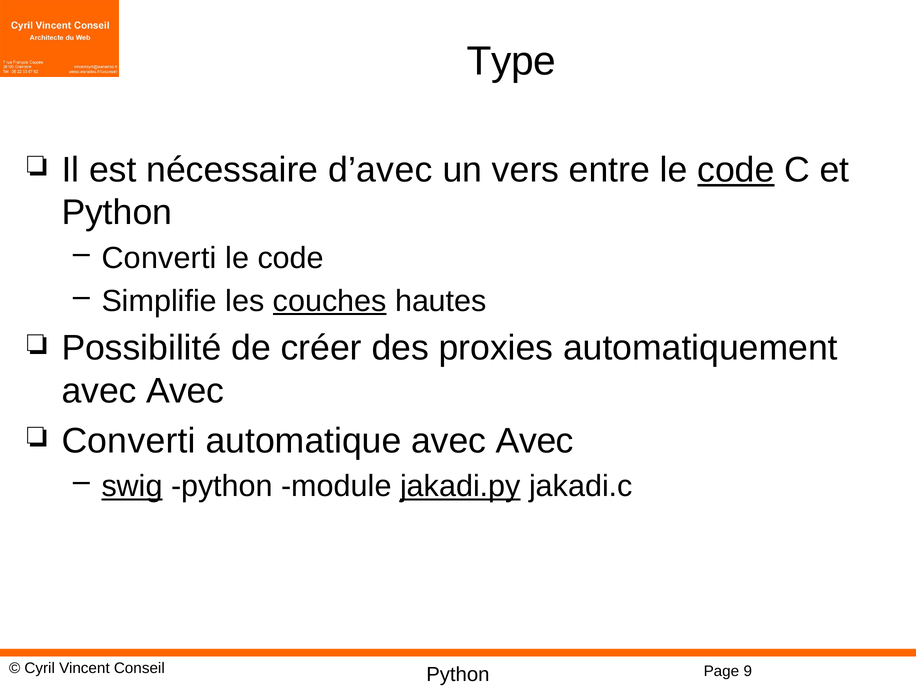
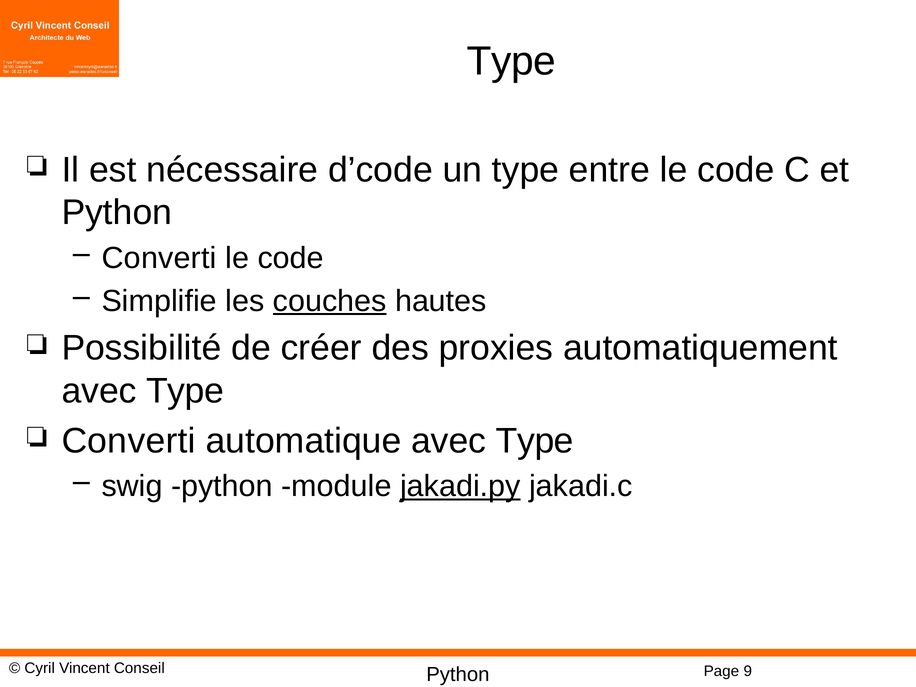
d’avec: d’avec -> d’code (380, 170)
un vers: vers -> type (526, 170)
code underline: present -> none (736, 170)
Avec: Avec -> Type (185, 391)
automatique avec Avec: Avec -> Type (535, 441)
swig underline: present -> none (132, 486)
